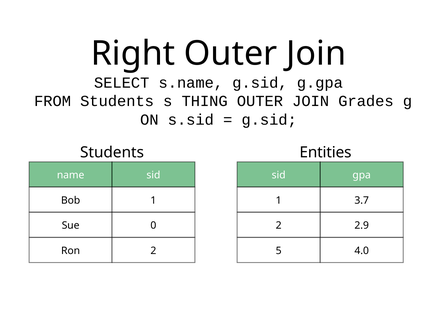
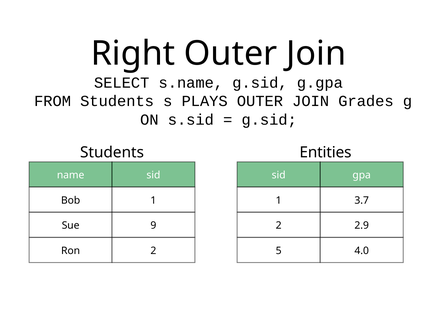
THING: THING -> PLAYS (205, 101)
0: 0 -> 9 (153, 225)
